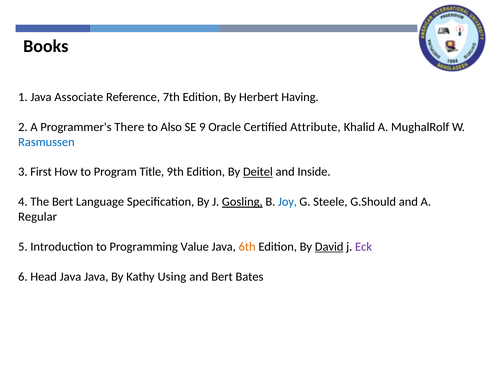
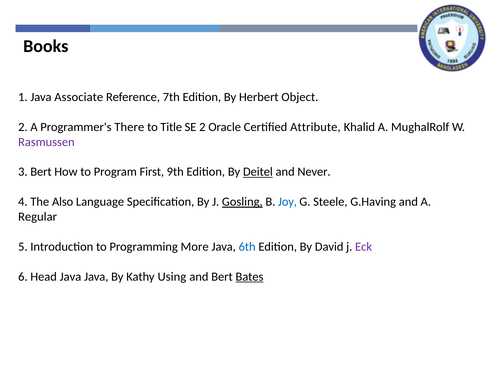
Having: Having -> Object (300, 97)
Also: Also -> Title (171, 127)
SE 9: 9 -> 2 (202, 127)
Rasmussen colour: blue -> purple (46, 142)
3 First: First -> Bert (41, 172)
Title: Title -> First (152, 172)
Inside: Inside -> Never (314, 172)
The Bert: Bert -> Also (63, 202)
G.Should: G.Should -> G.Having (373, 202)
Value: Value -> More (195, 247)
6th colour: orange -> blue (247, 247)
David underline: present -> none (329, 247)
Bates underline: none -> present (249, 277)
